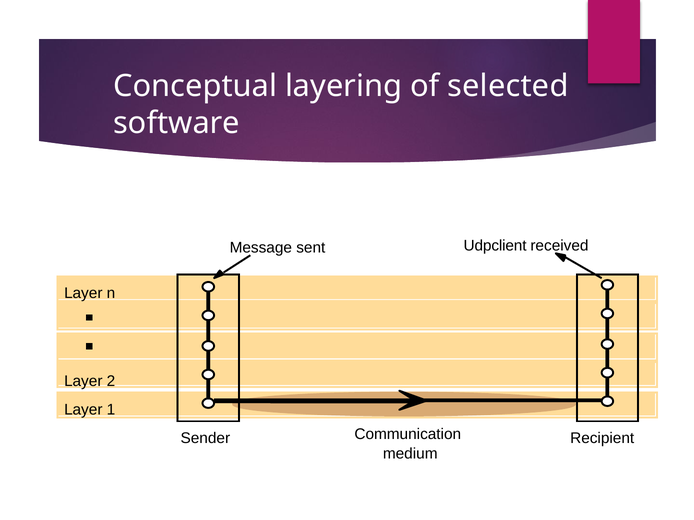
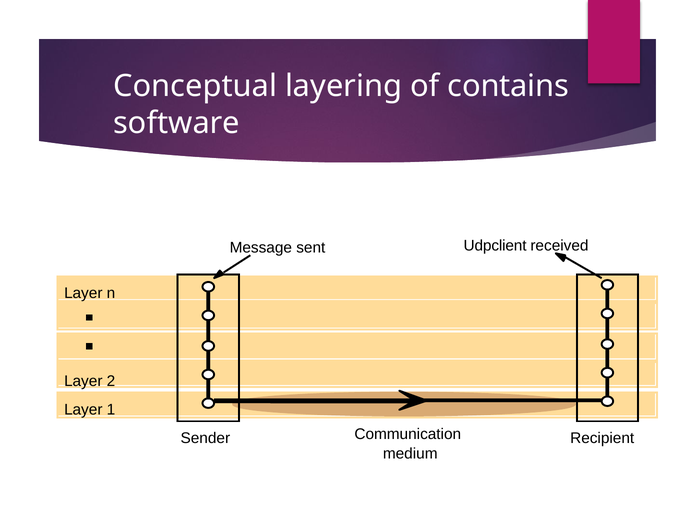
selected: selected -> contains (508, 86)
